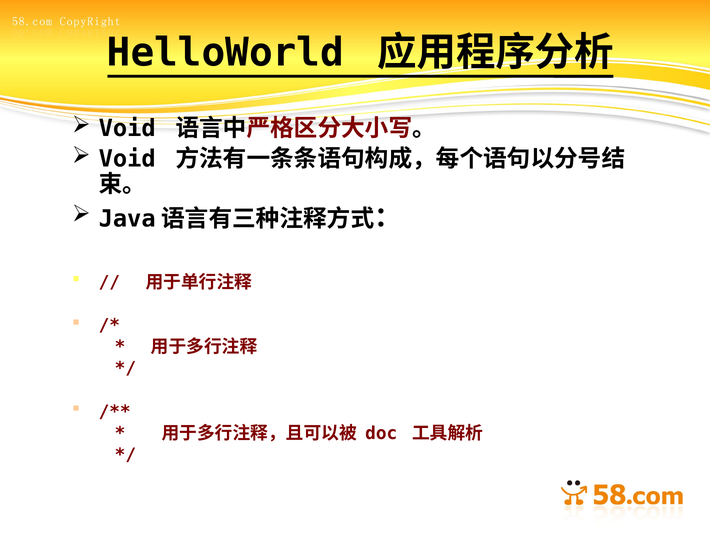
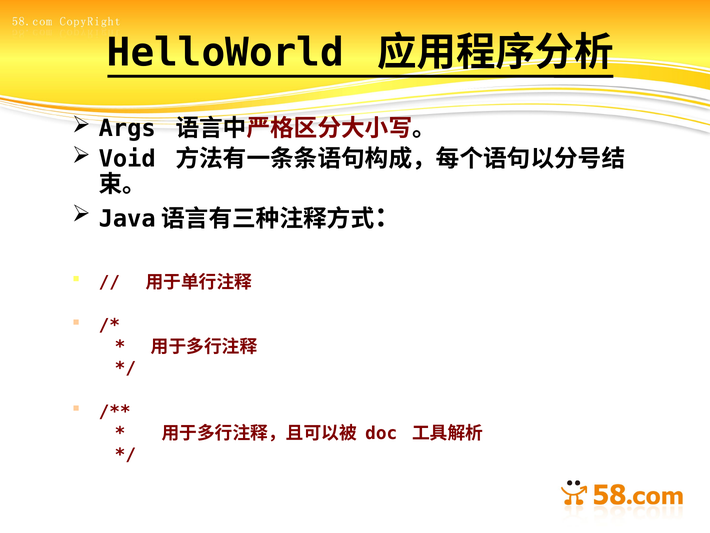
Void: Void -> Args (127, 129)
